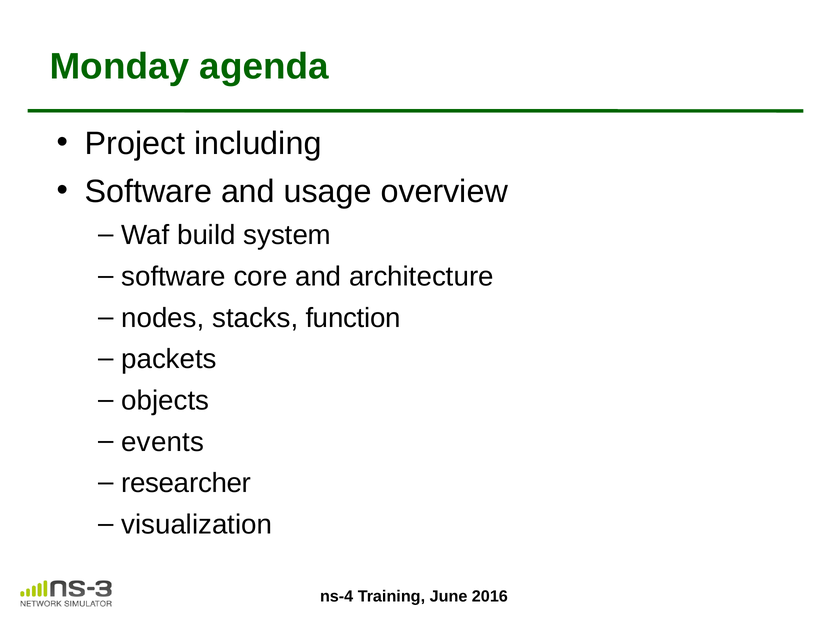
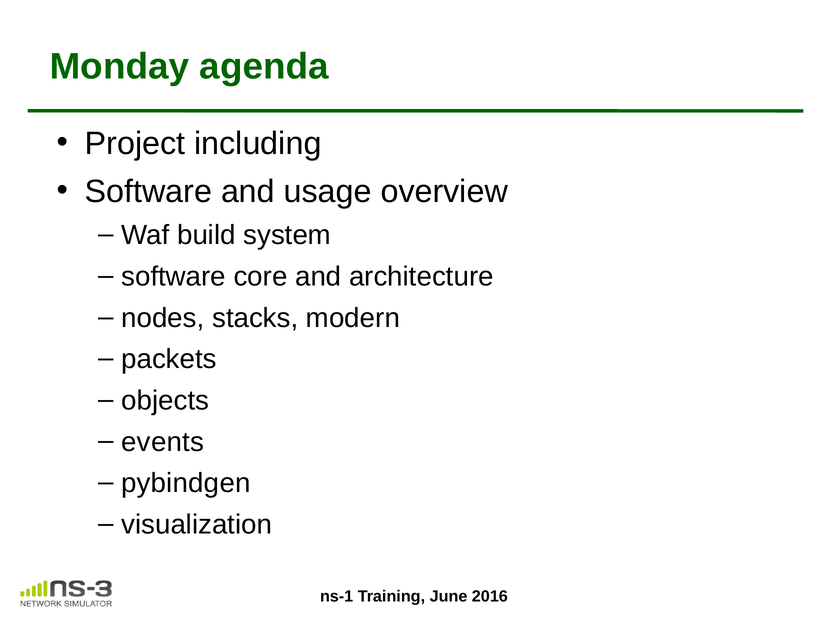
function: function -> modern (353, 318)
researcher: researcher -> pybindgen (186, 483)
ns-4: ns-4 -> ns-1 (337, 597)
